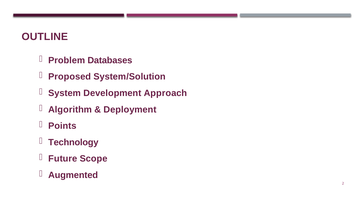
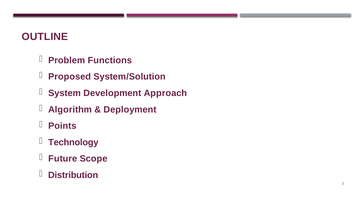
Databases: Databases -> Functions (110, 60)
Augmented: Augmented -> Distribution (73, 175)
